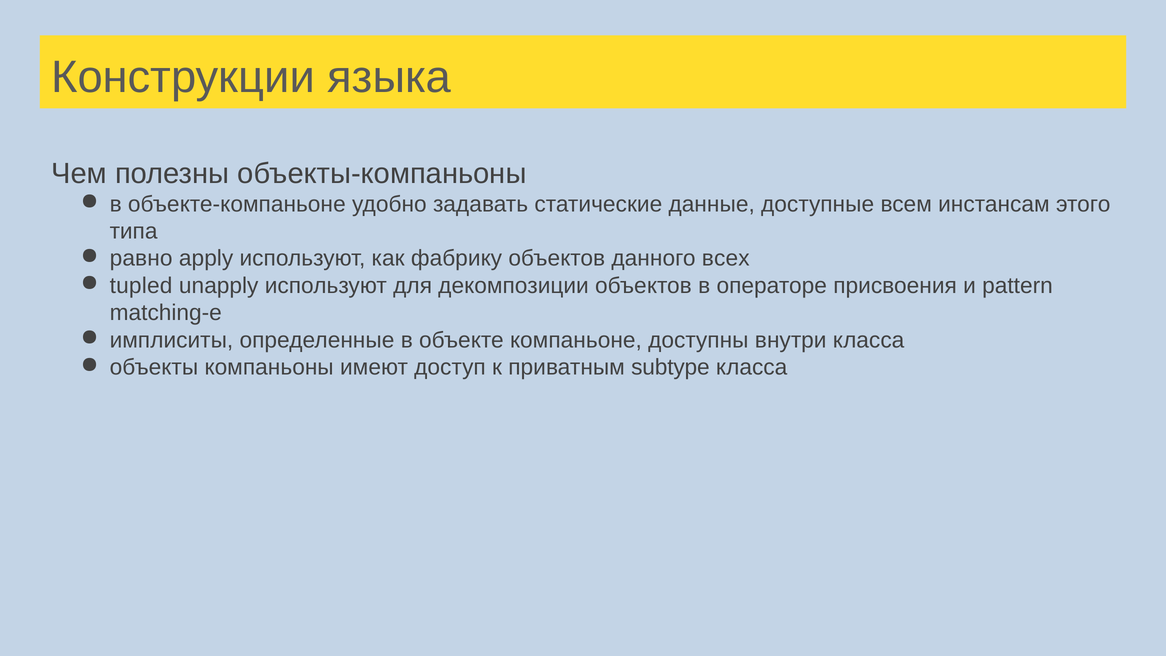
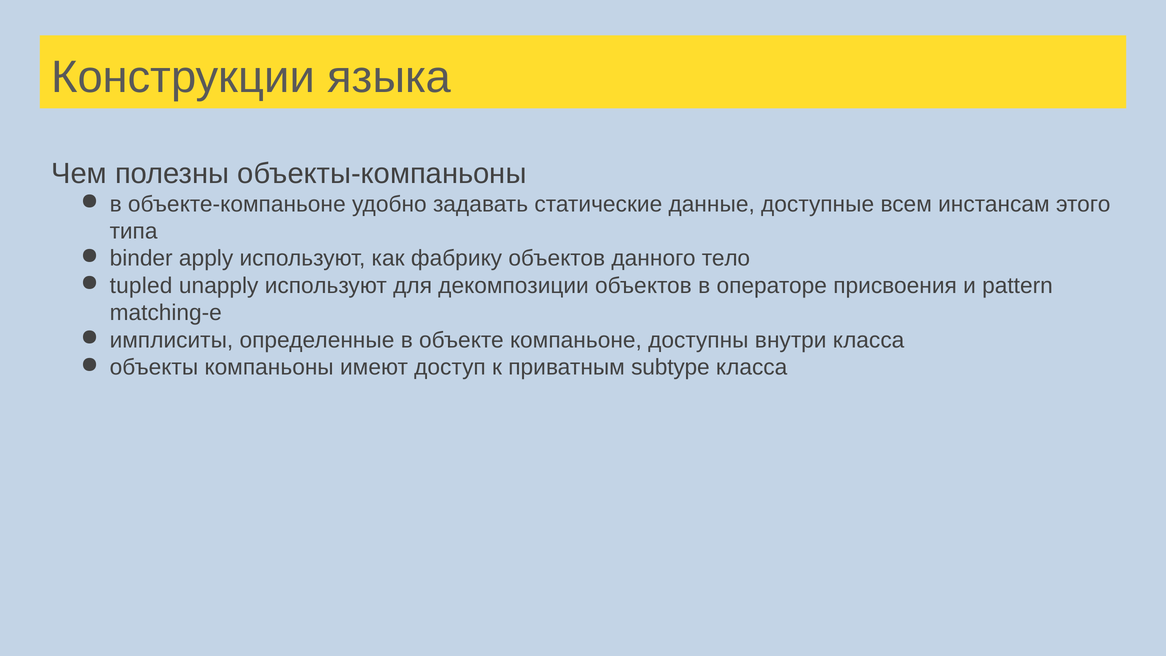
равно: равно -> binder (141, 258)
всех: всех -> тело (726, 258)
